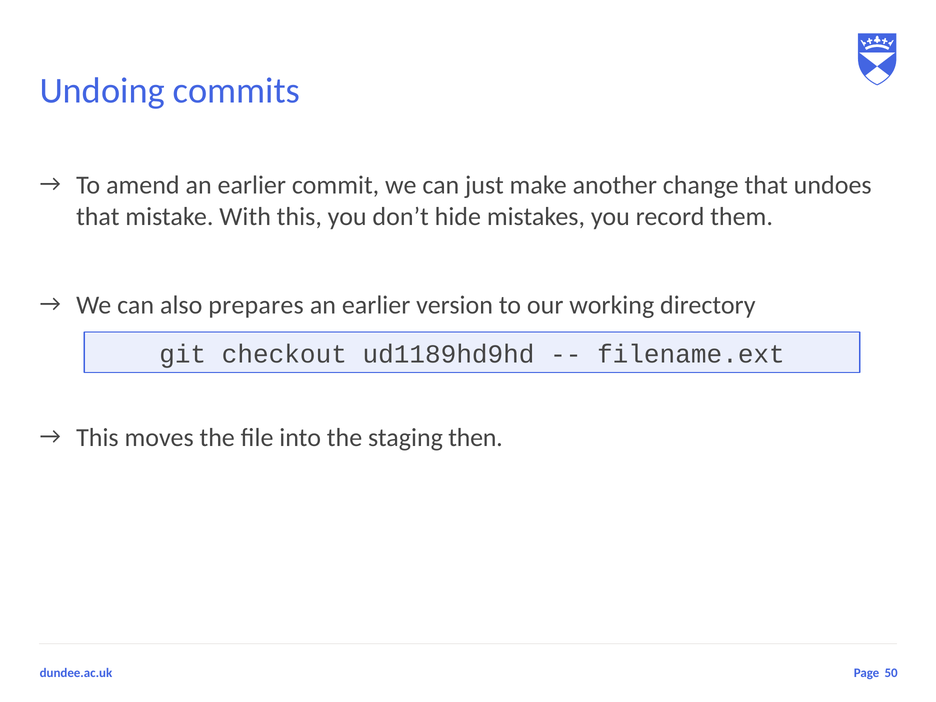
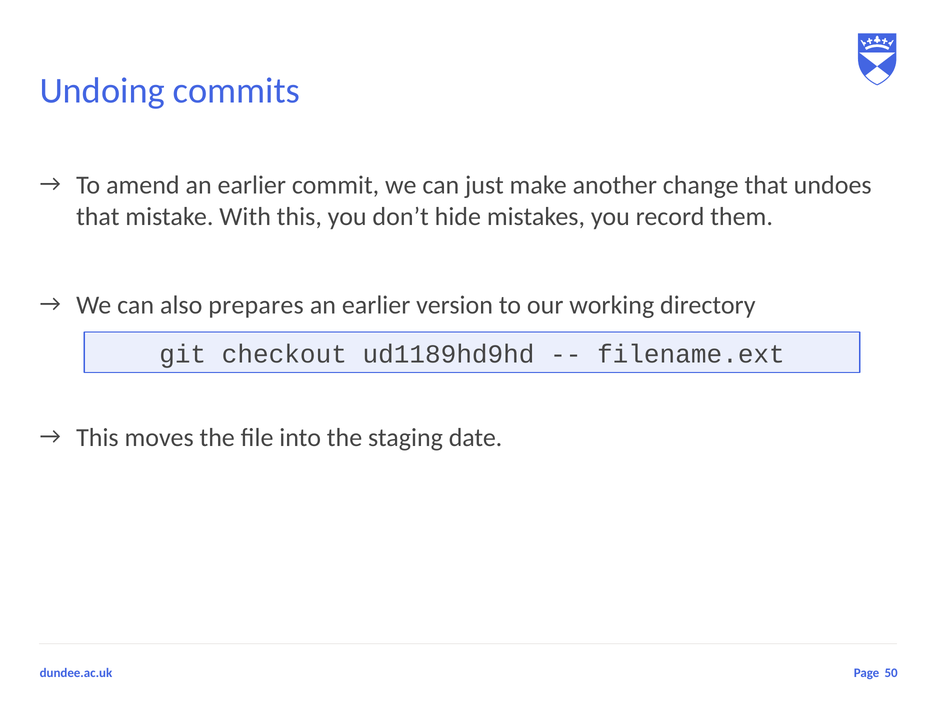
then: then -> date (476, 438)
